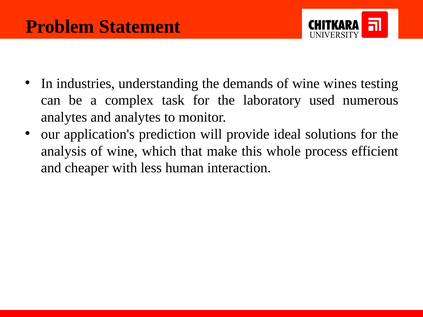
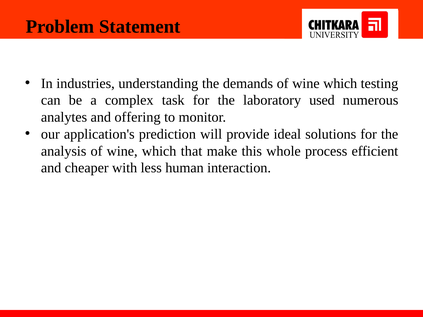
demands of wine wines: wines -> which (340, 83)
and analytes: analytes -> offering (138, 117)
